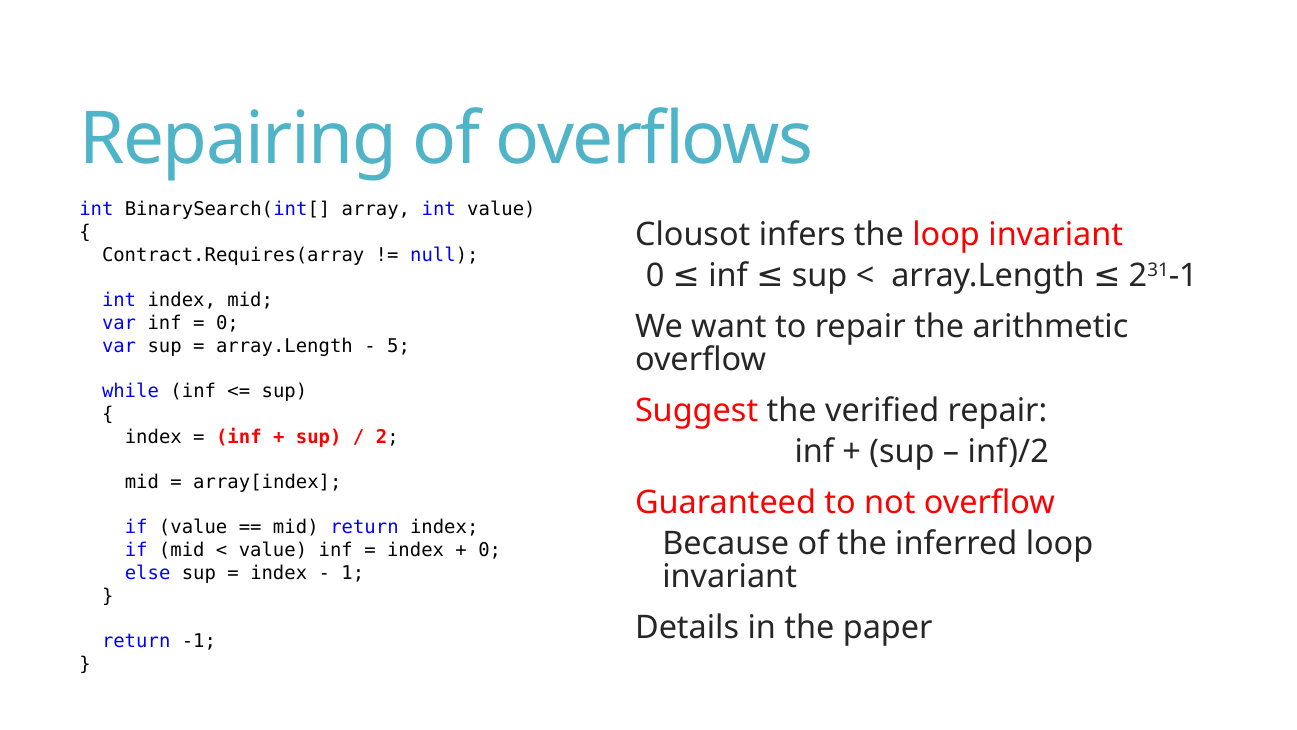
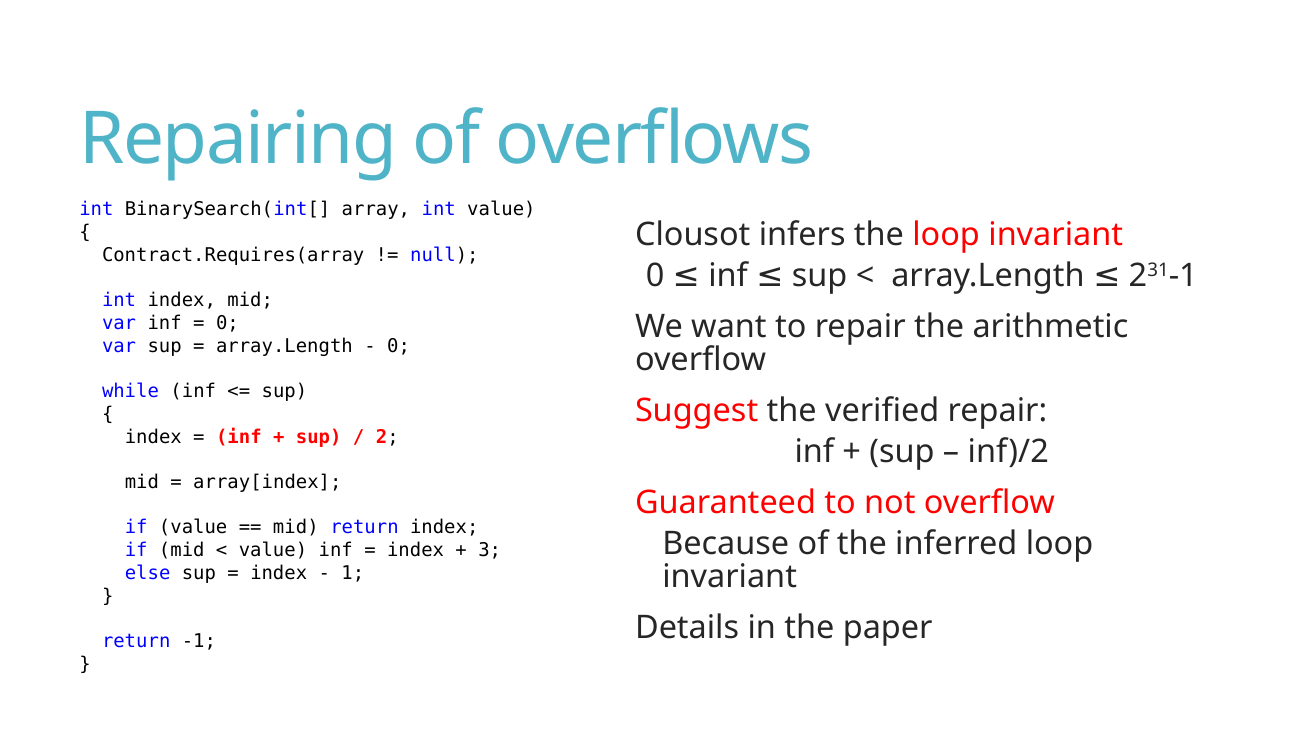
5: 5 -> 0 (398, 346)
0: 0 -> 3 (490, 550)
